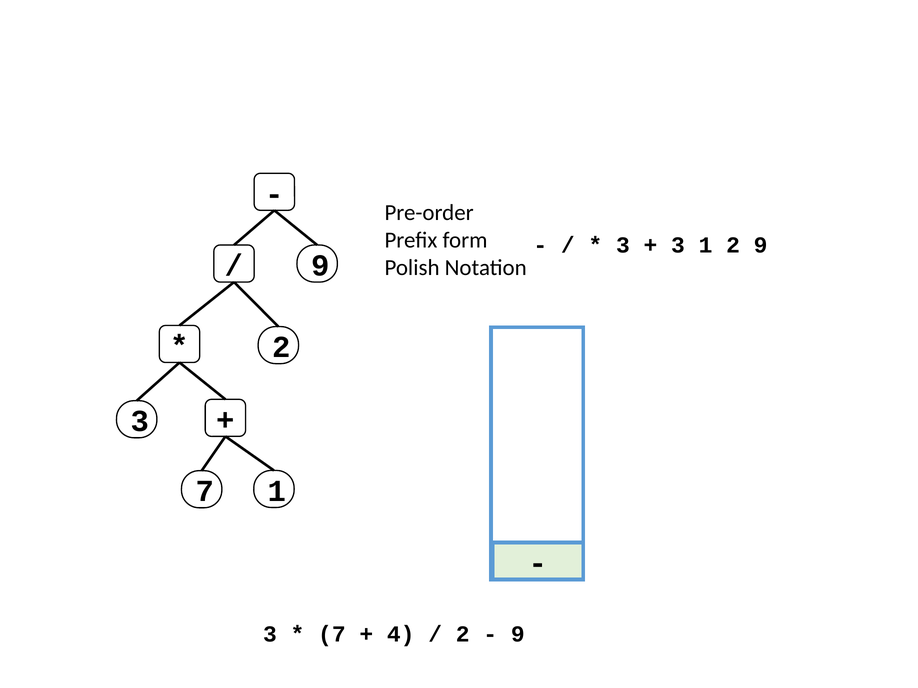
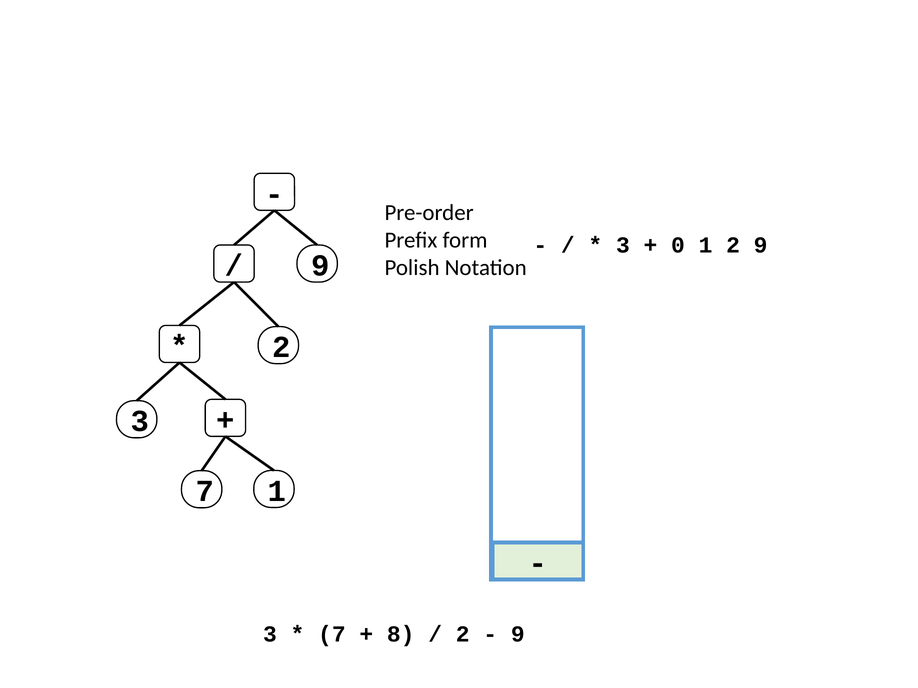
3: 3 -> 0 (678, 245)
4: 4 -> 8 (401, 635)
